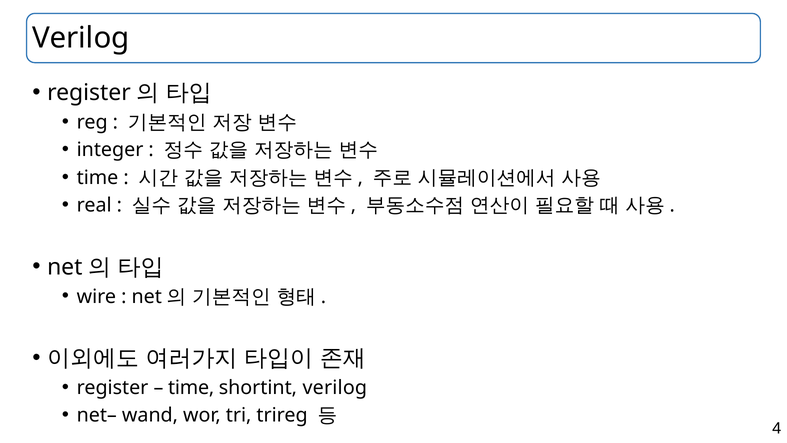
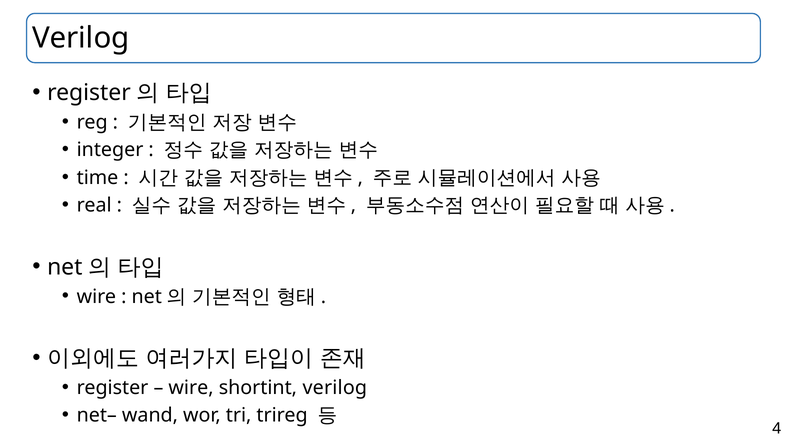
time: time -> wire (191, 387)
